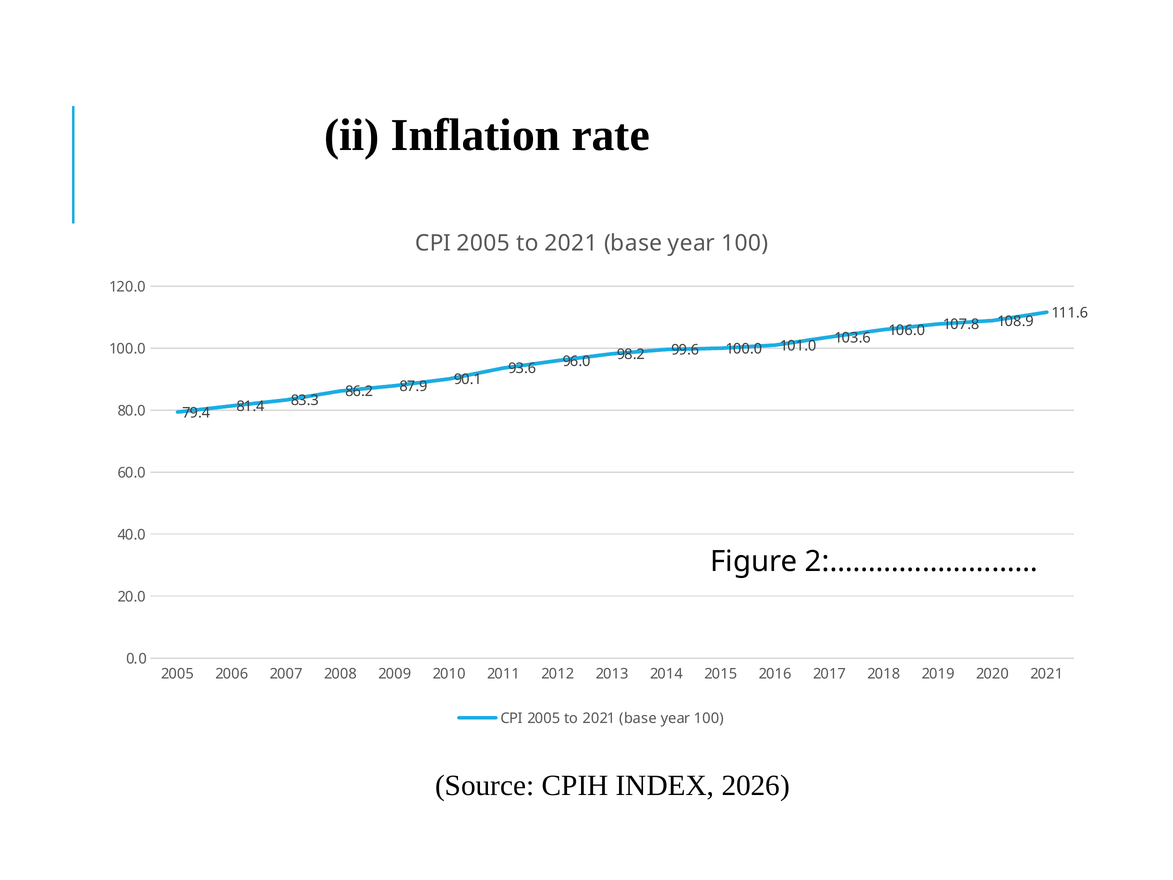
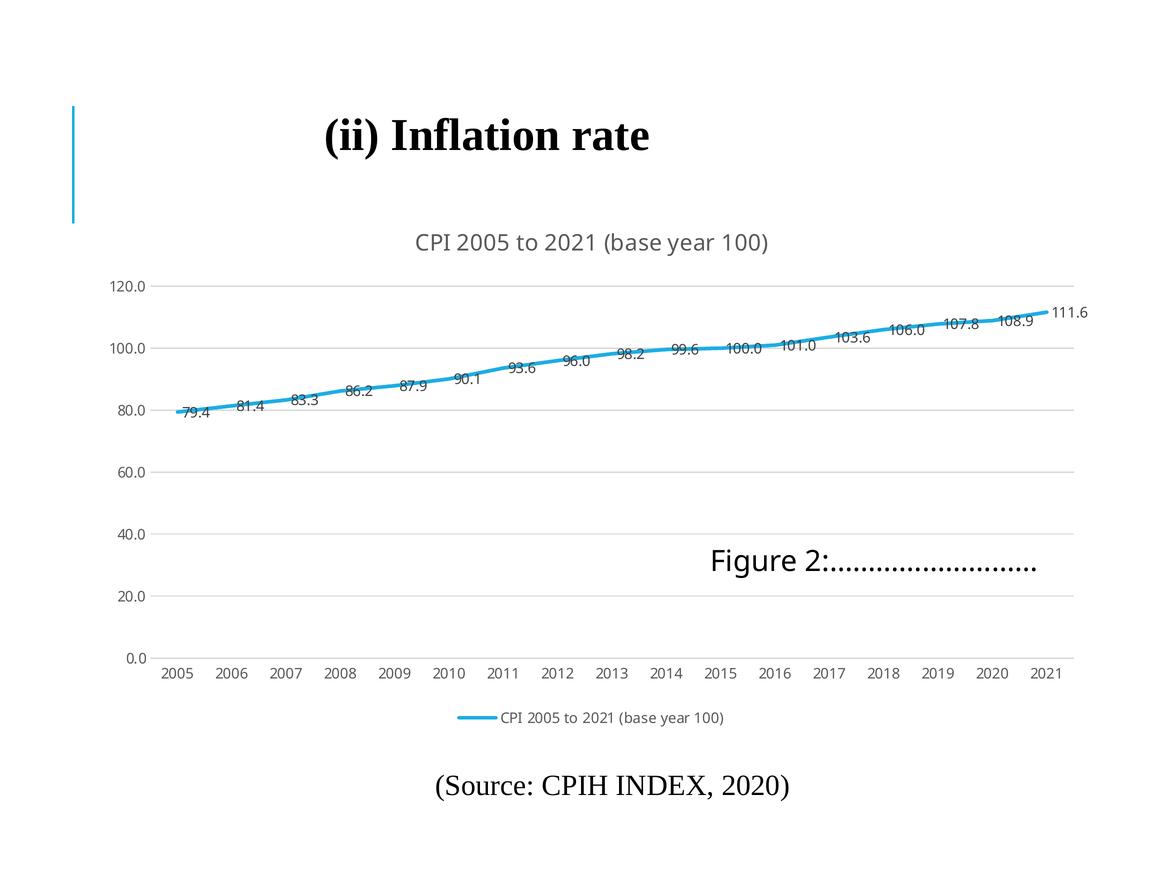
INDEX 2026: 2026 -> 2020 (756, 785)
